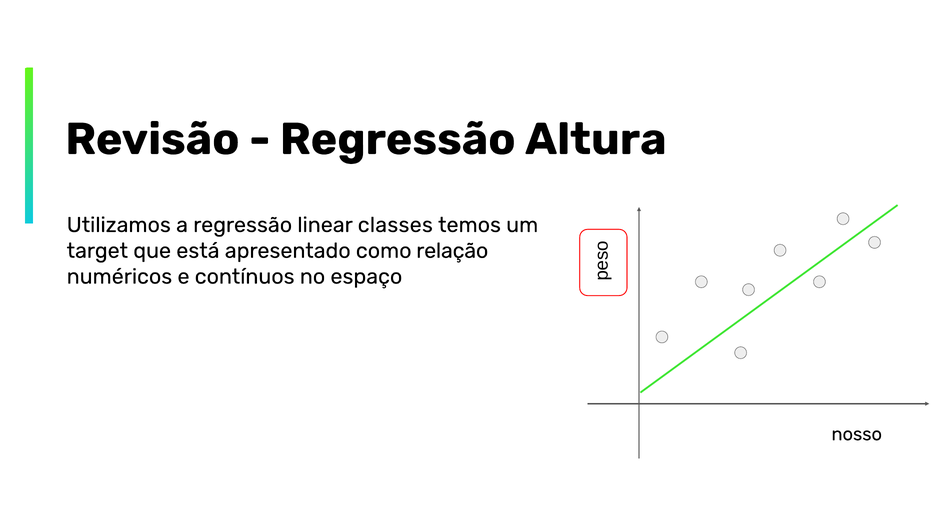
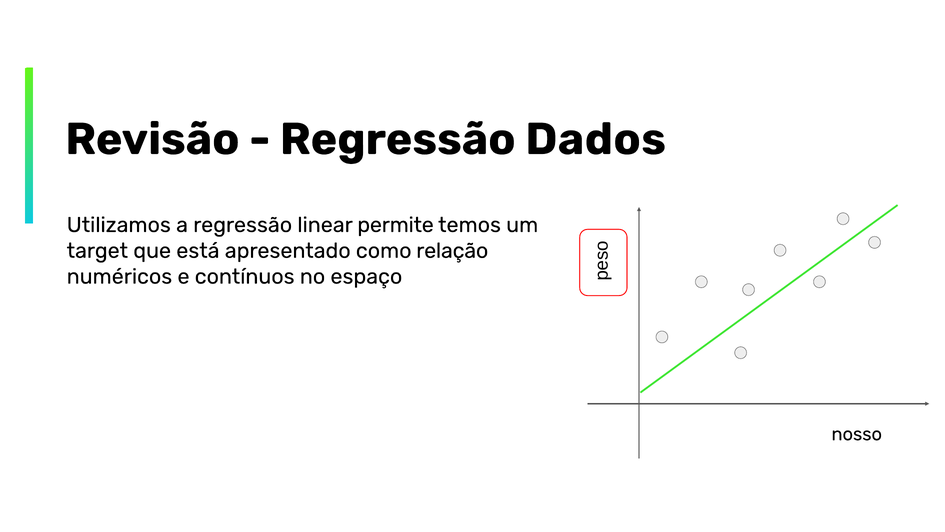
Altura: Altura -> Dados (596, 139)
classes: classes -> permite (396, 225)
